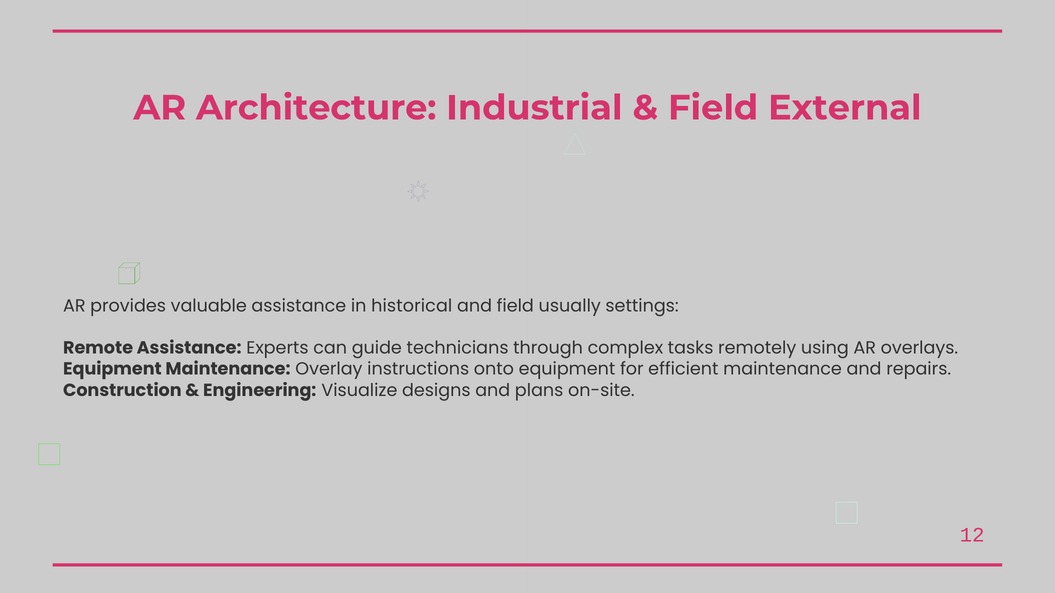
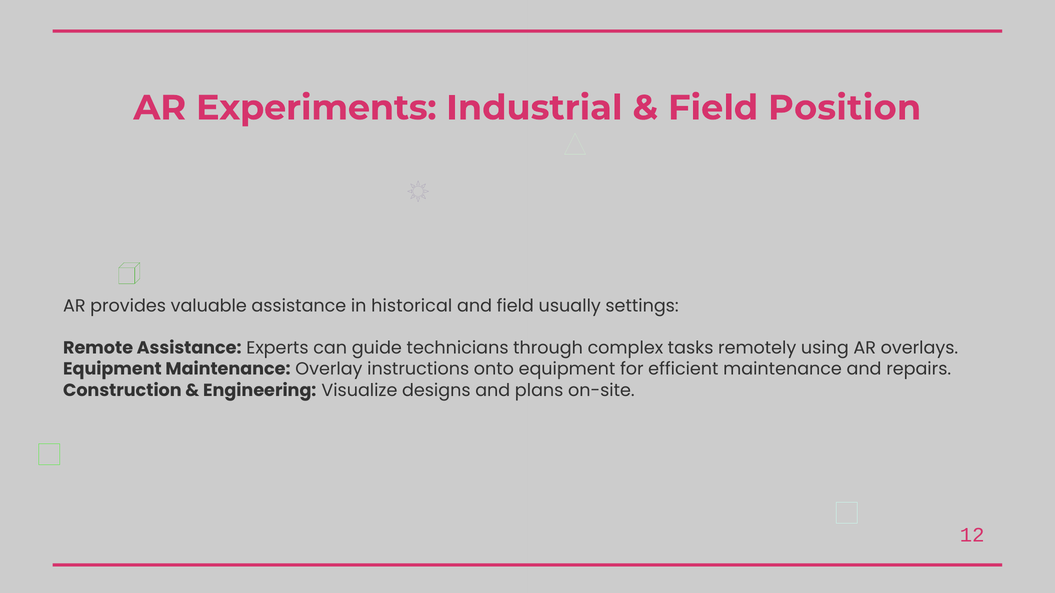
Architecture: Architecture -> Experiments (316, 108)
External: External -> Position (845, 108)
